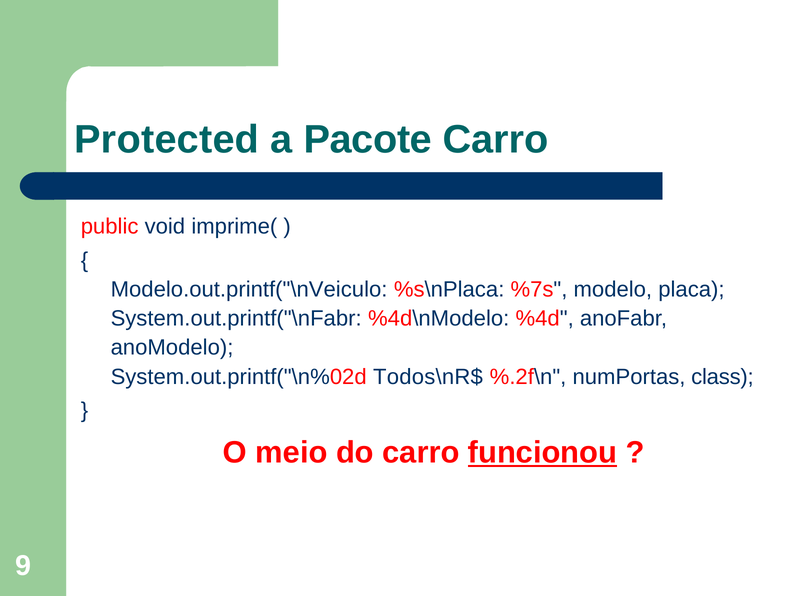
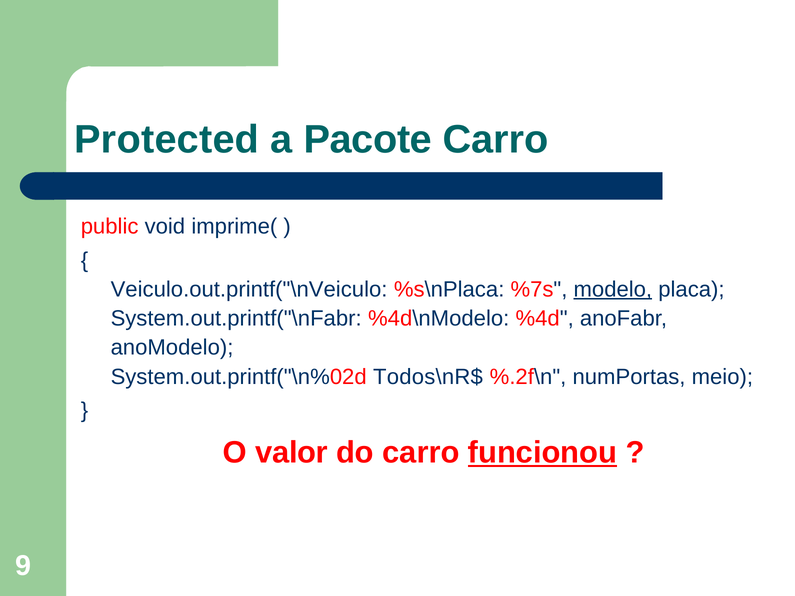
Modelo.out.printf("\nVeiculo: Modelo.out.printf("\nVeiculo -> Veiculo.out.printf("\nVeiculo (249, 289)
modelo underline: none -> present (613, 289)
class: class -> meio (722, 377)
meio: meio -> valor (292, 453)
